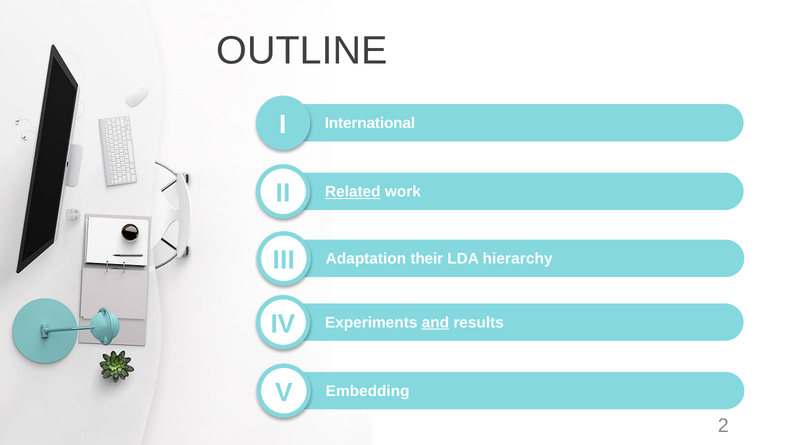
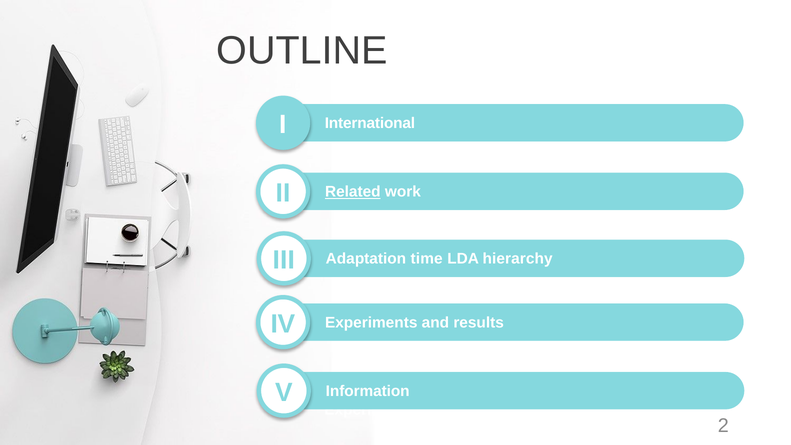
their: their -> time (427, 259)
and underline: present -> none (435, 323)
Embedding: Embedding -> Information (368, 391)
